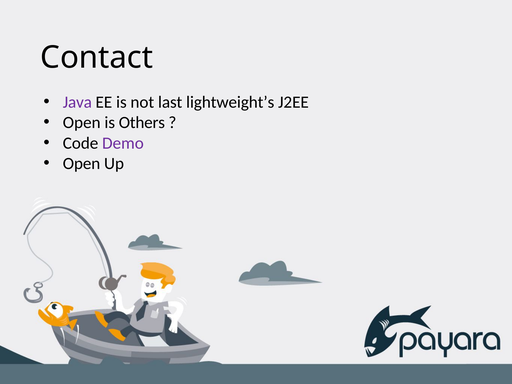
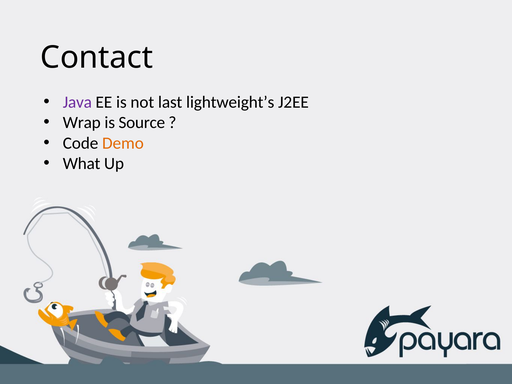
Open: Open -> Wrap (82, 123)
Others: Others -> Source (142, 123)
Demo colour: purple -> orange (123, 143)
Open: Open -> What (82, 164)
